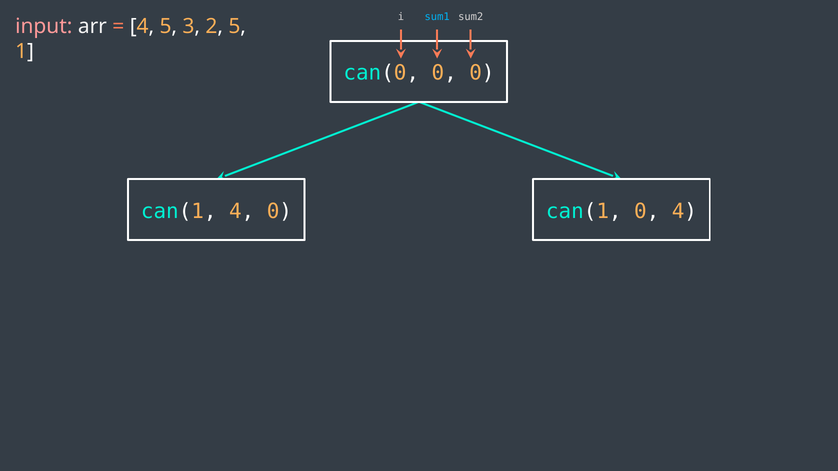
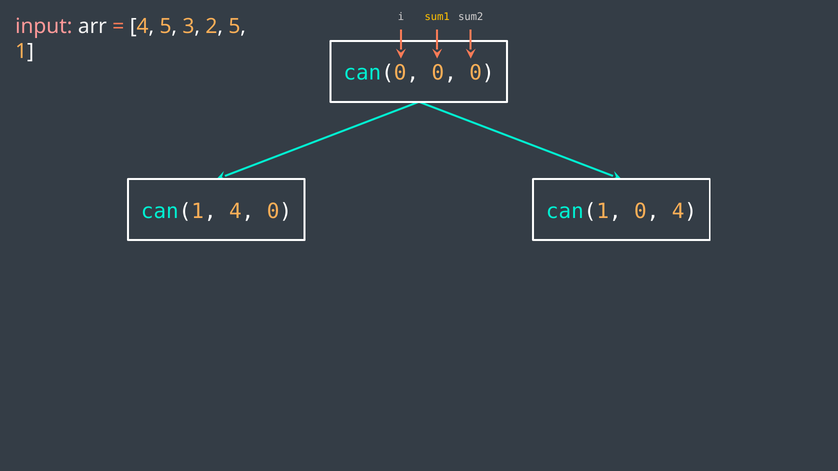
sum1 colour: light blue -> yellow (437, 17)
